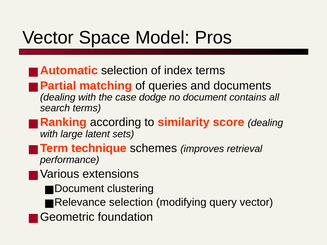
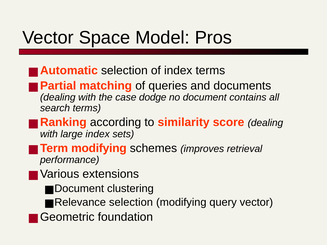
large latent: latent -> index (98, 134)
Term technique: technique -> modifying (99, 148)
